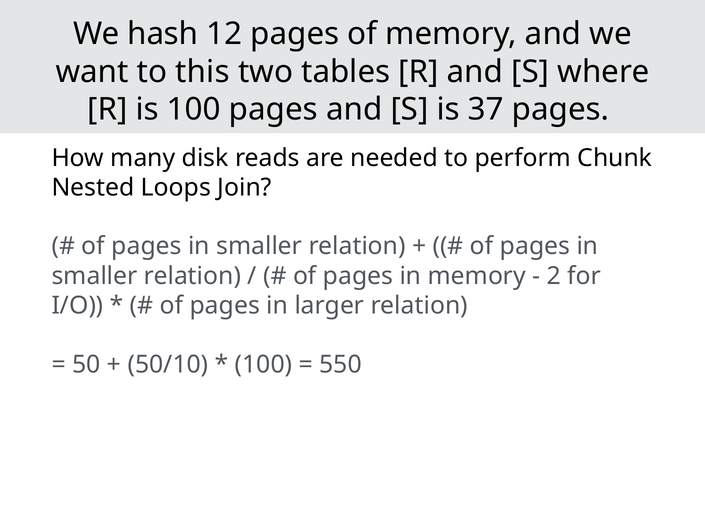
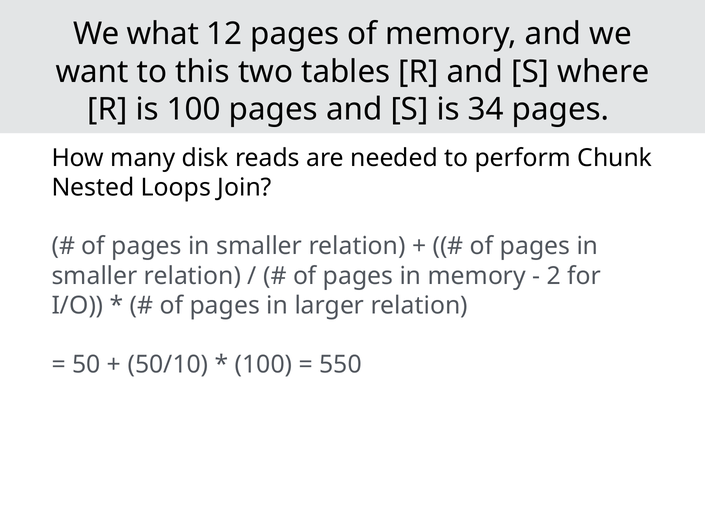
hash: hash -> what (163, 34)
37: 37 -> 34 (486, 109)
